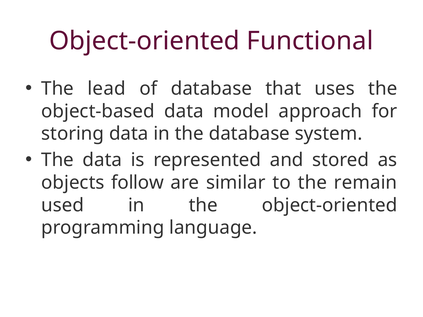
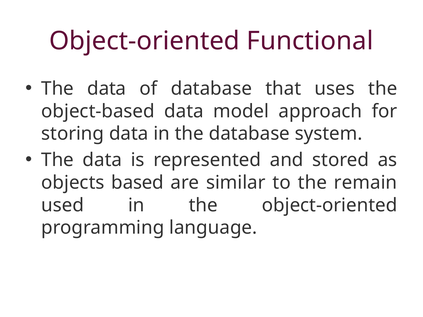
lead: lead -> data (107, 89)
follow: follow -> based (138, 183)
